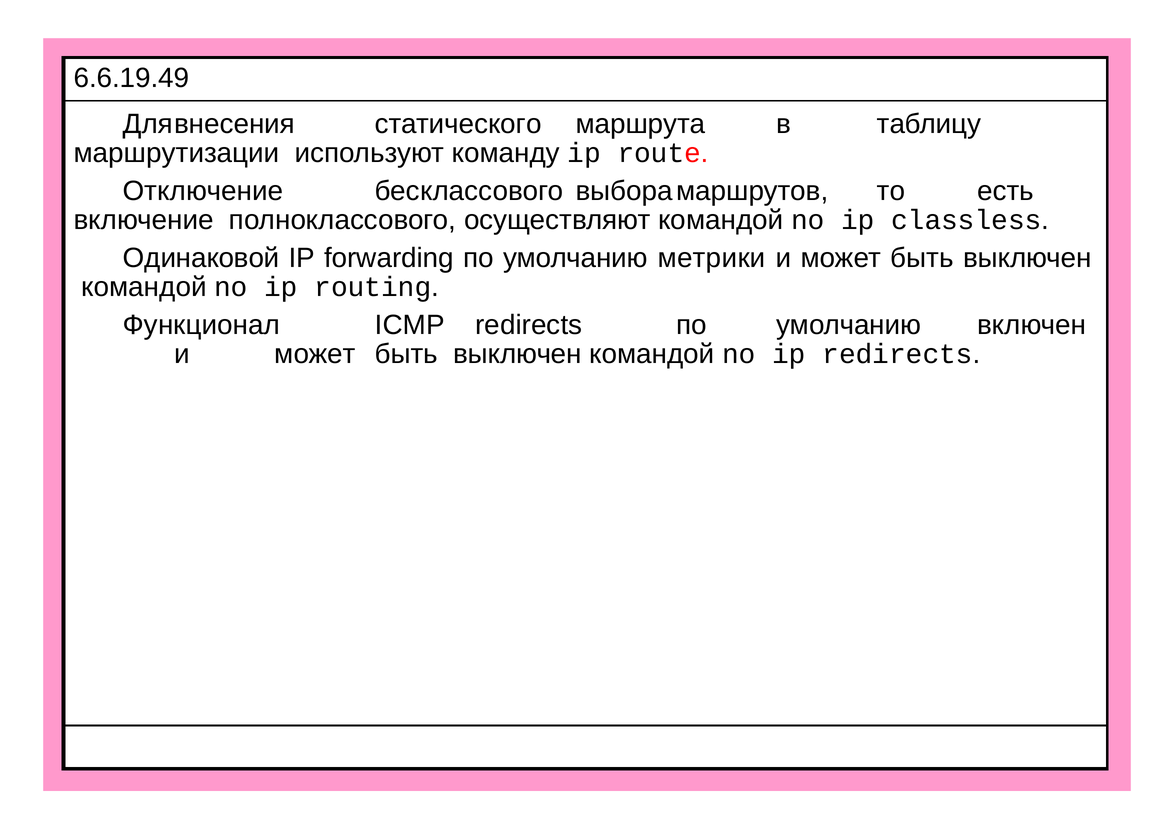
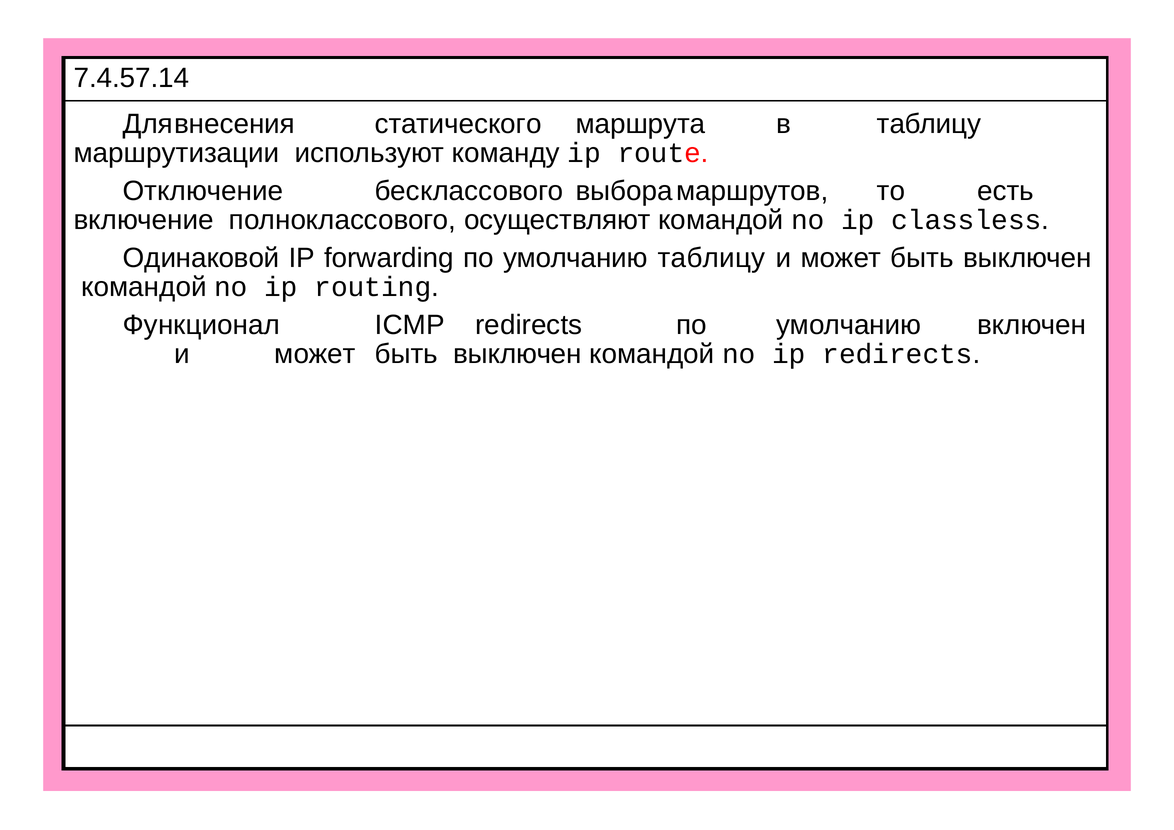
6.6.19.49: 6.6.19.49 -> 7.4.57.14 (131, 78)
умолчанию метрики: метрики -> таблицу (712, 258)
